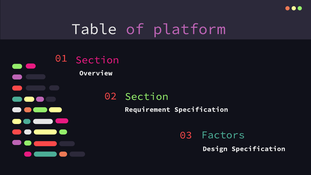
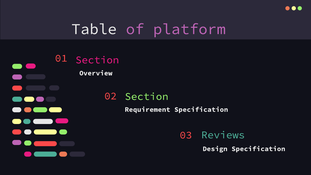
Factors: Factors -> Reviews (223, 135)
